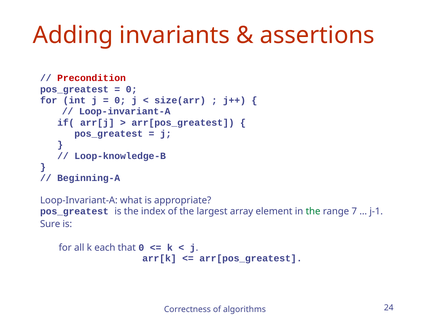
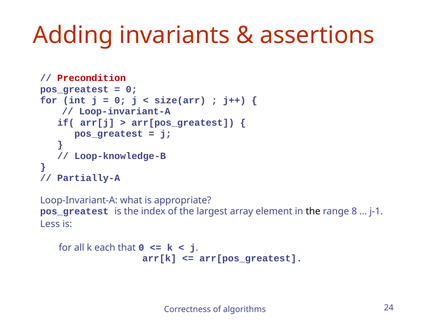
Beginning-A: Beginning-A -> Partially-A (89, 178)
the colour: green -> black (313, 211)
7: 7 -> 8 (354, 211)
Sure: Sure -> Less (50, 224)
